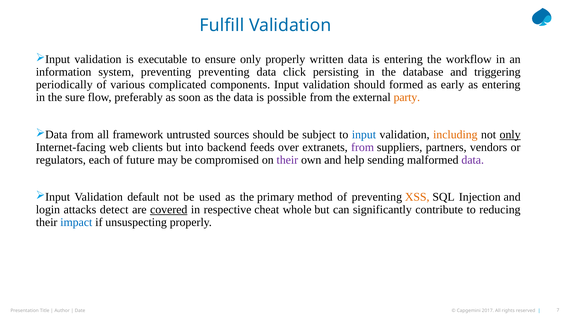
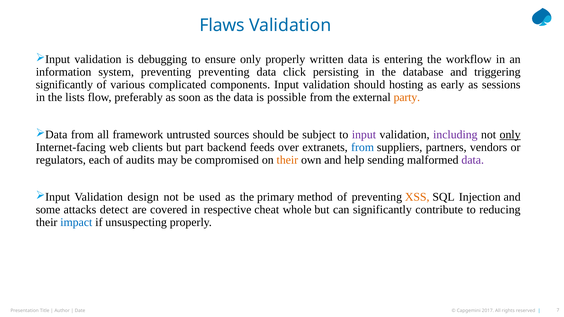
Fulfill: Fulfill -> Flaws (222, 25)
executable: executable -> debugging (163, 59)
periodically: periodically -> significantly (64, 85)
formed: formed -> hosting (406, 85)
as entering: entering -> sessions (501, 85)
sure: sure -> lists (75, 98)
input colour: blue -> purple (364, 135)
including colour: orange -> purple (455, 135)
into: into -> part (194, 147)
from colour: purple -> blue (363, 147)
future: future -> audits (140, 160)
their colour: purple -> orange (287, 160)
default: default -> design (143, 197)
login: login -> some (48, 210)
covered underline: present -> none (169, 210)
